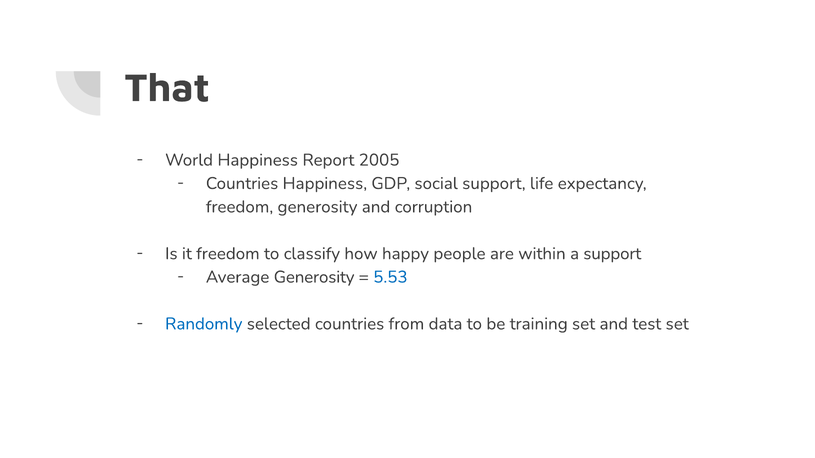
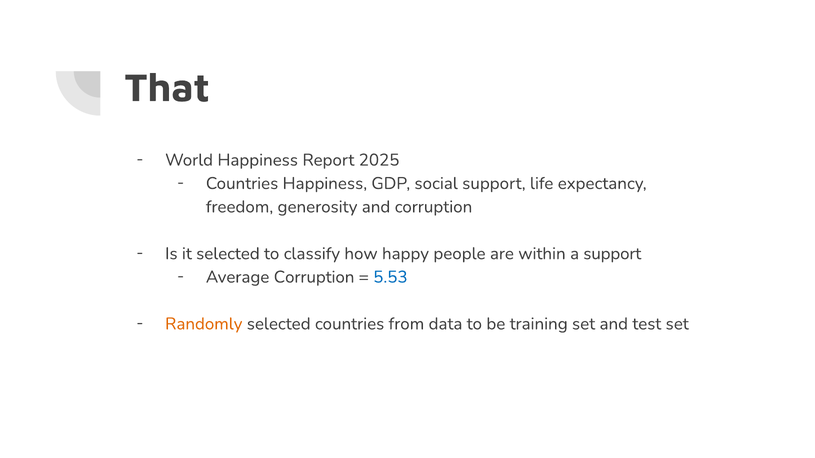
2005: 2005 -> 2025 (379, 160)
it freedom: freedom -> selected (228, 254)
Average Generosity: Generosity -> Corruption (314, 277)
Randomly colour: blue -> orange (204, 324)
